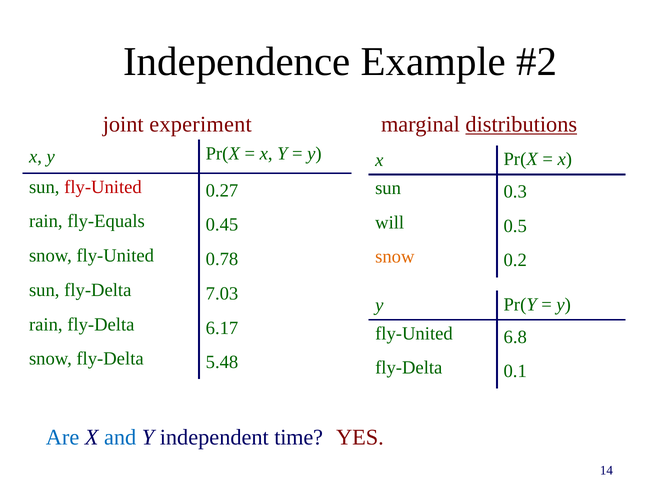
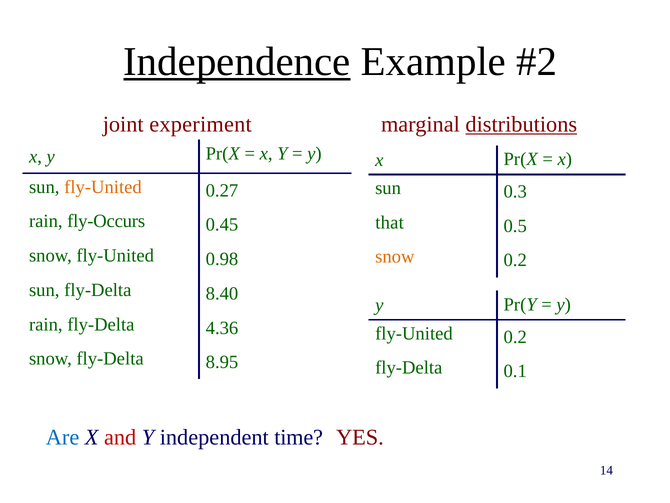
Independence underline: none -> present (237, 61)
fly-United colour: red -> orange (103, 187)
fly-Equals: fly-Equals -> fly-Occurs (106, 221)
will: will -> that (390, 222)
0.78: 0.78 -> 0.98 (222, 259)
7.03: 7.03 -> 8.40 (222, 293)
6.17: 6.17 -> 4.36 (222, 328)
fly-United 6.8: 6.8 -> 0.2 (515, 337)
5.48: 5.48 -> 8.95 (222, 362)
and colour: blue -> red (120, 437)
